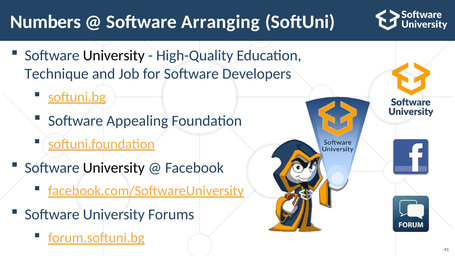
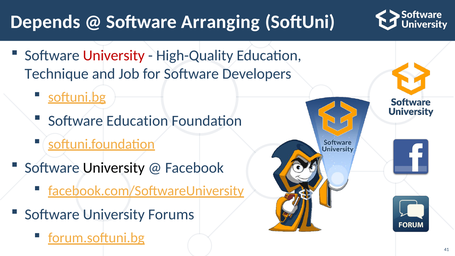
Numbers: Numbers -> Depends (45, 22)
University colour: black -> red (114, 56)
Software Appealing: Appealing -> Education (137, 121)
